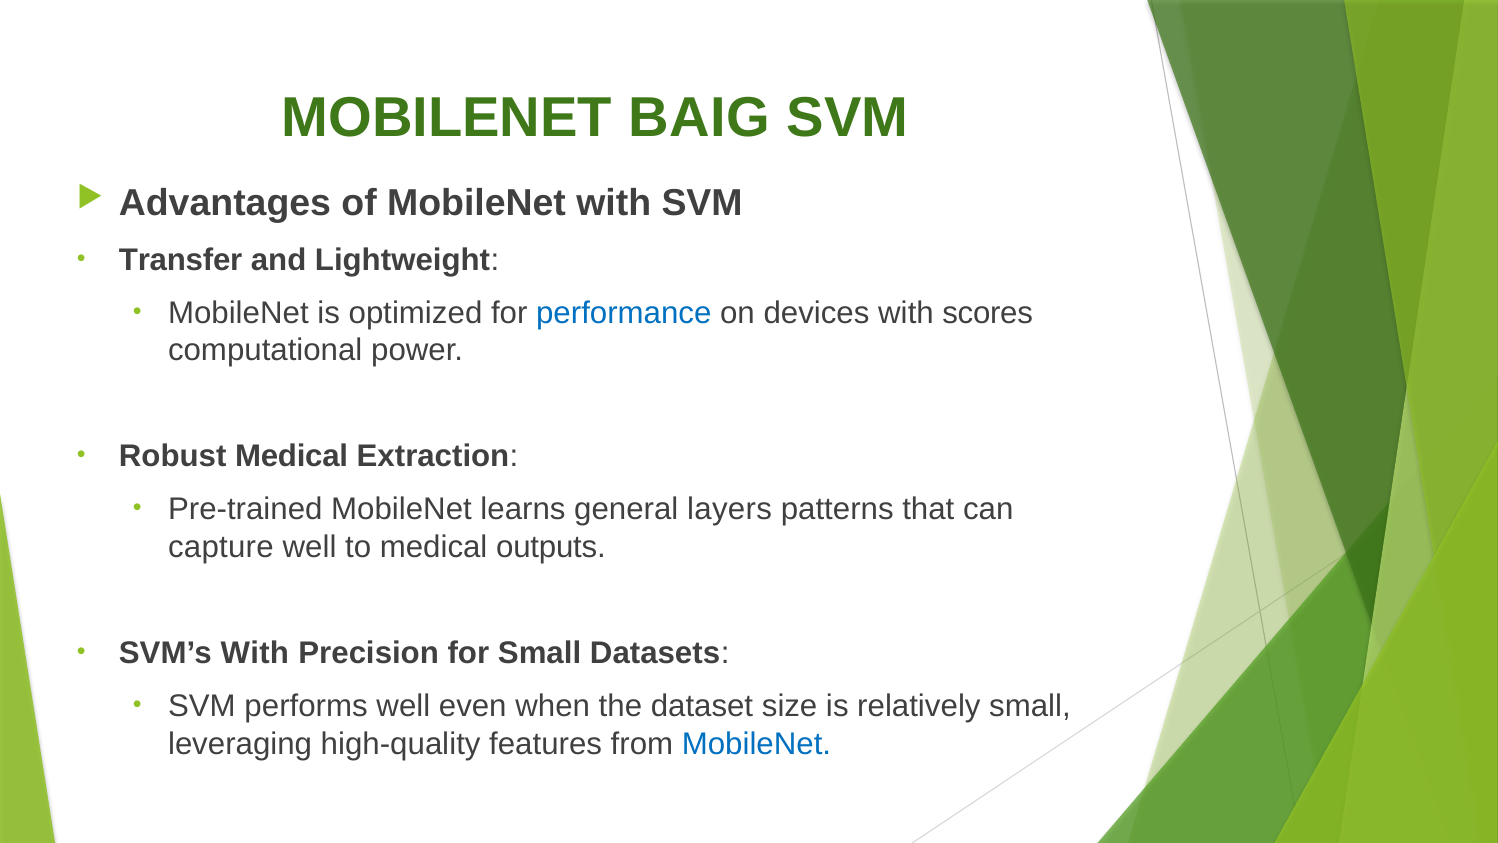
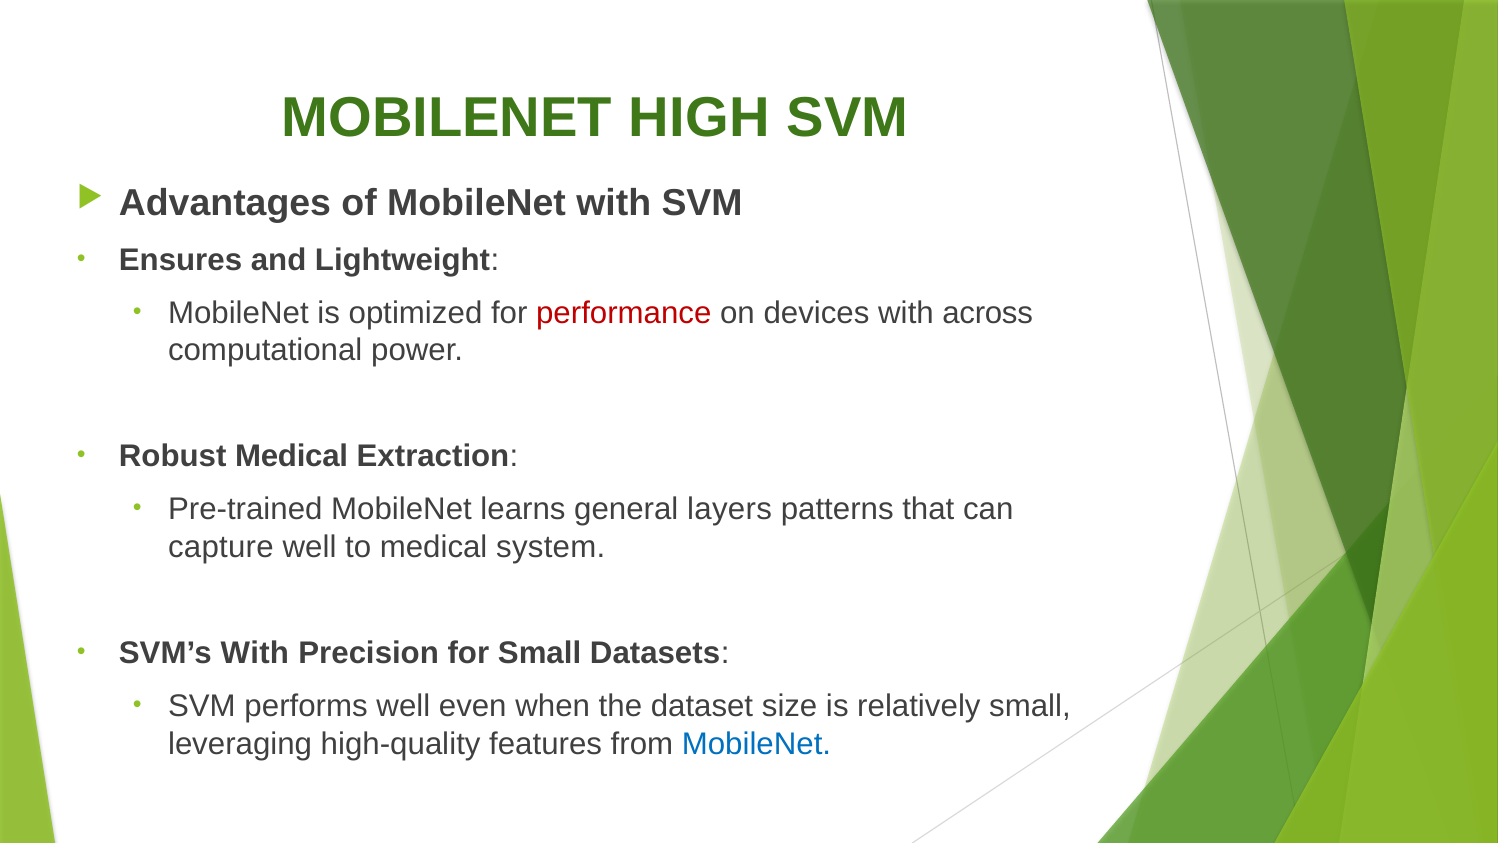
BAIG: BAIG -> HIGH (699, 118)
Transfer: Transfer -> Ensures (181, 260)
performance colour: blue -> red (624, 313)
scores: scores -> across (988, 313)
outputs: outputs -> system (551, 547)
